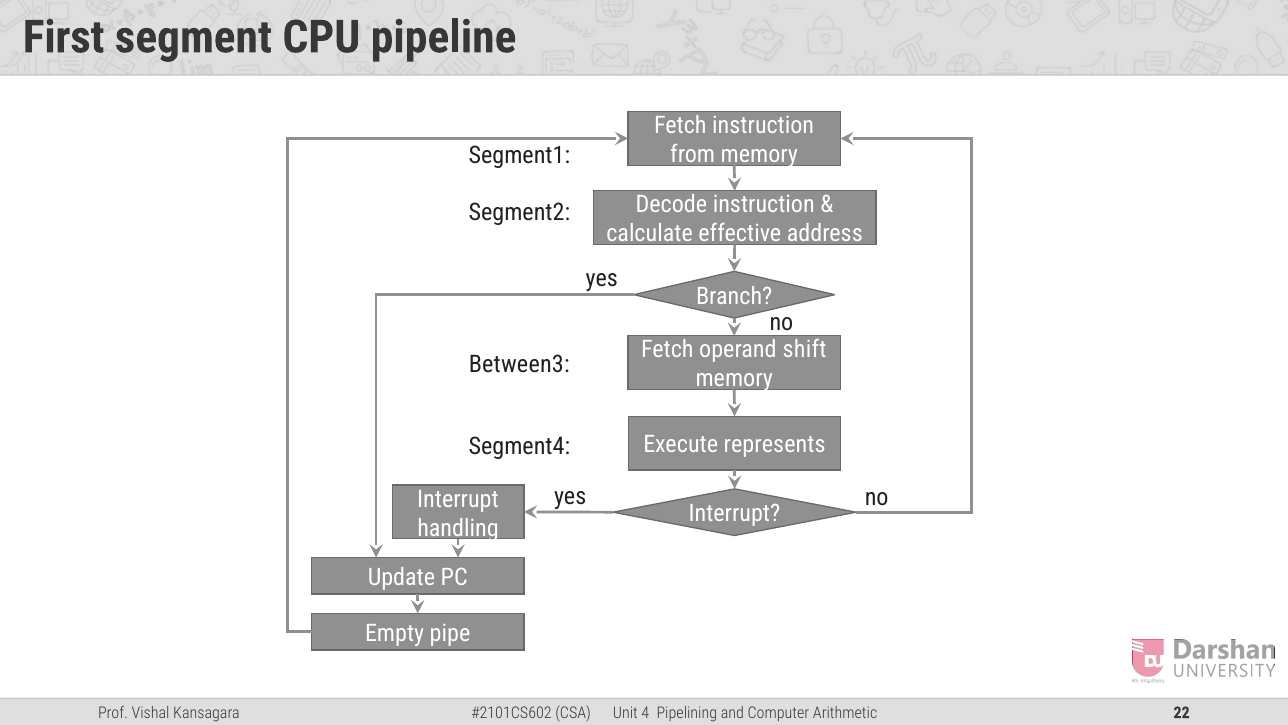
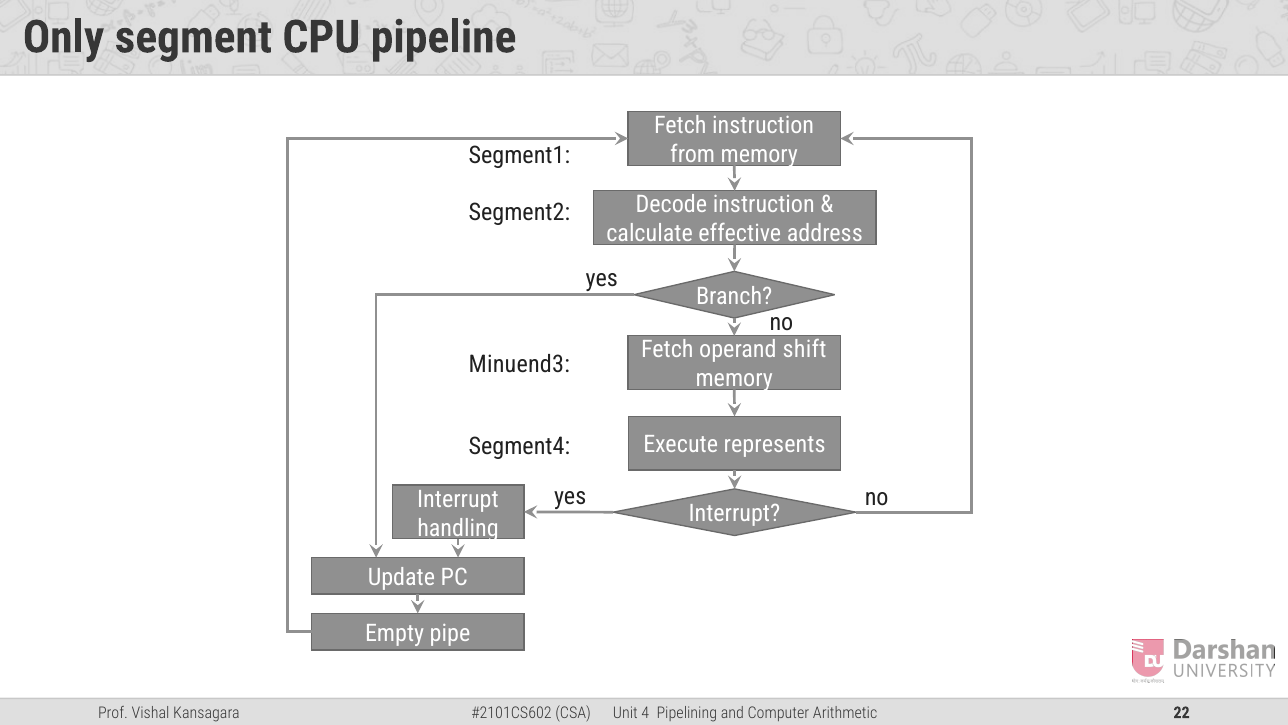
First: First -> Only (64, 37)
Between3: Between3 -> Minuend3 (519, 364)
